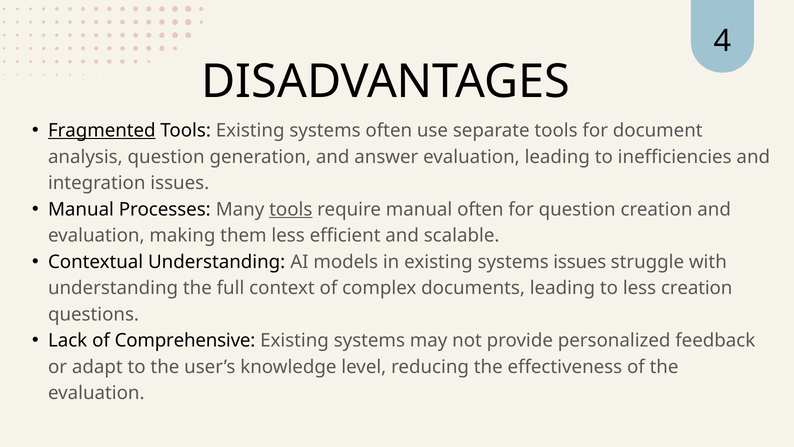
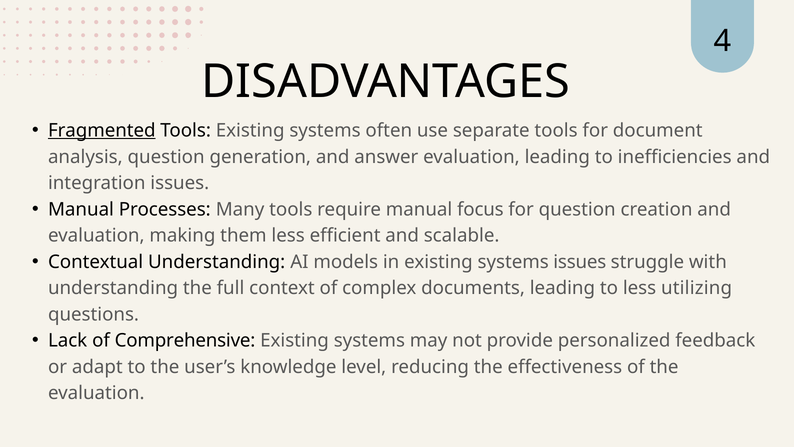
tools underline: present -> none (291, 209)
manual often: often -> focus (480, 209)
less creation: creation -> utilizing (697, 288)
